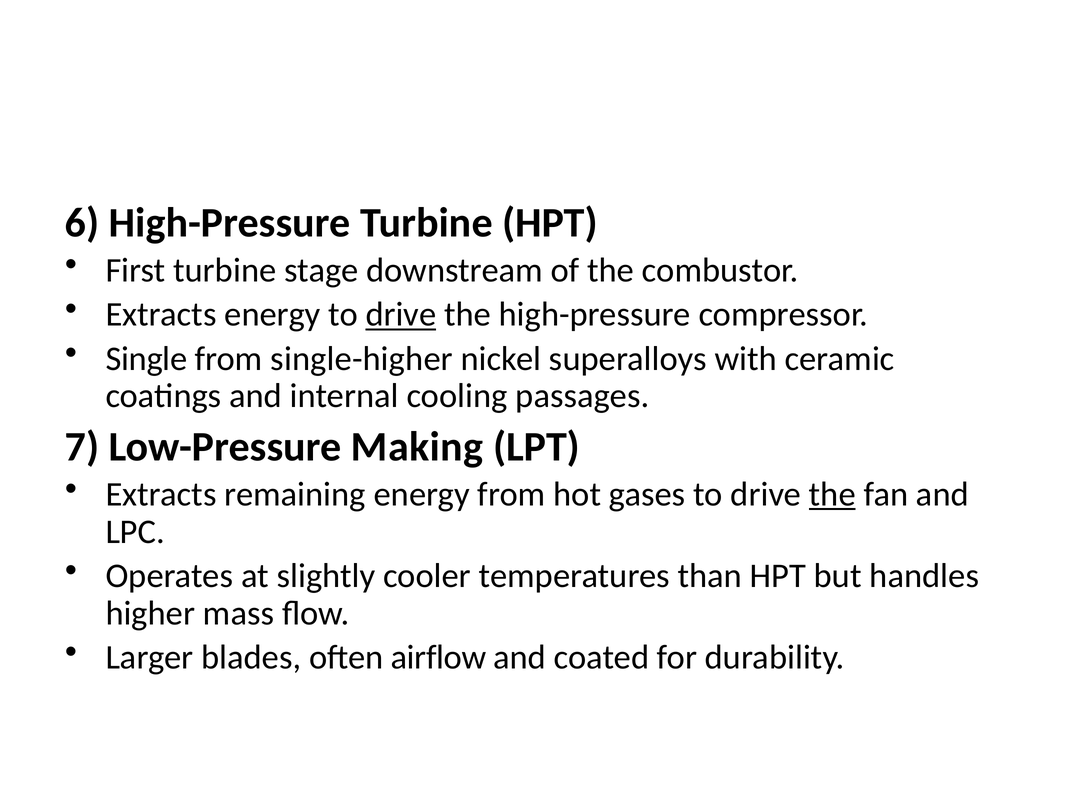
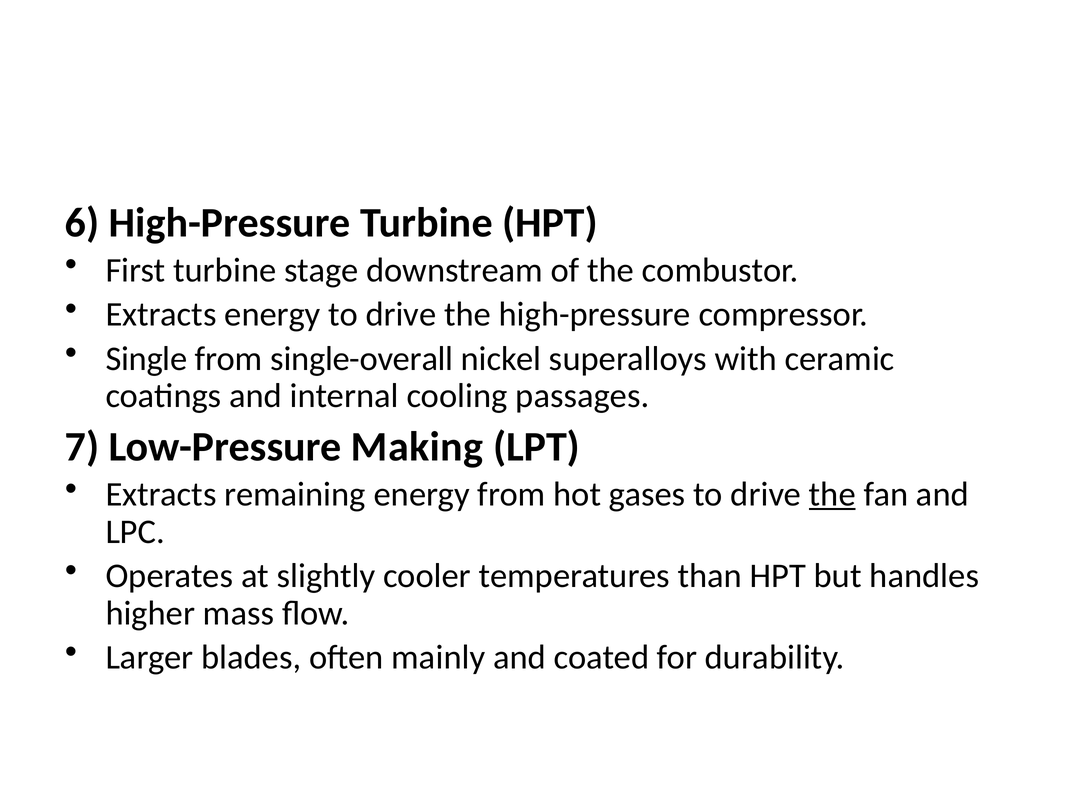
drive underline: present -> none (401, 315)
single-higher: single-higher -> single-overall (362, 359)
airflow: airflow -> mainly (438, 658)
